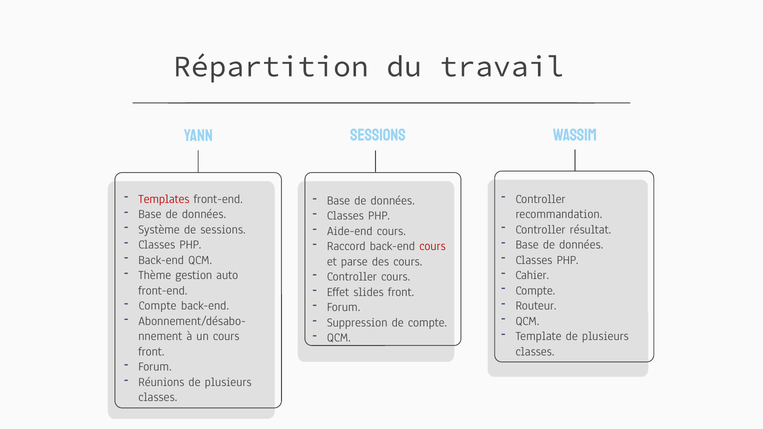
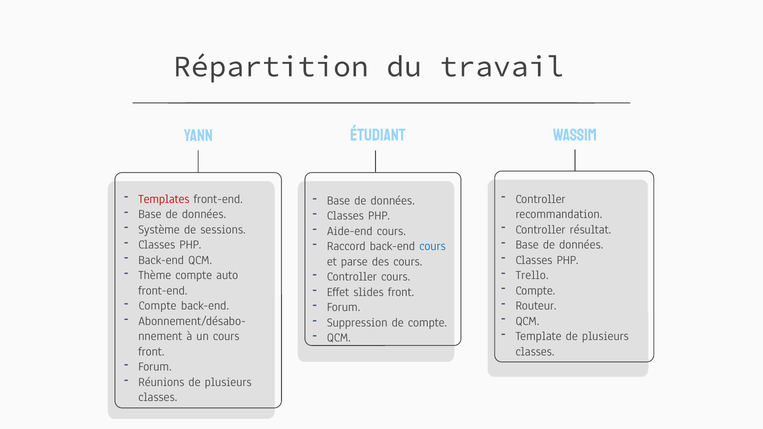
Yann sessions: sessions -> étudiant (378, 135)
cours colour: red -> blue (432, 246)
Thème gestion: gestion -> compte (194, 275)
Cahier: Cahier -> Trello (532, 275)
